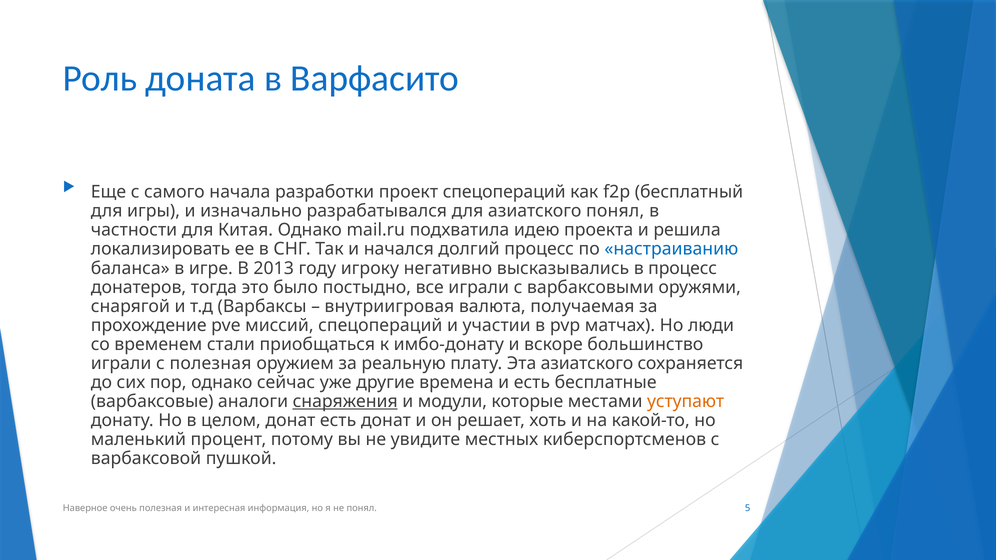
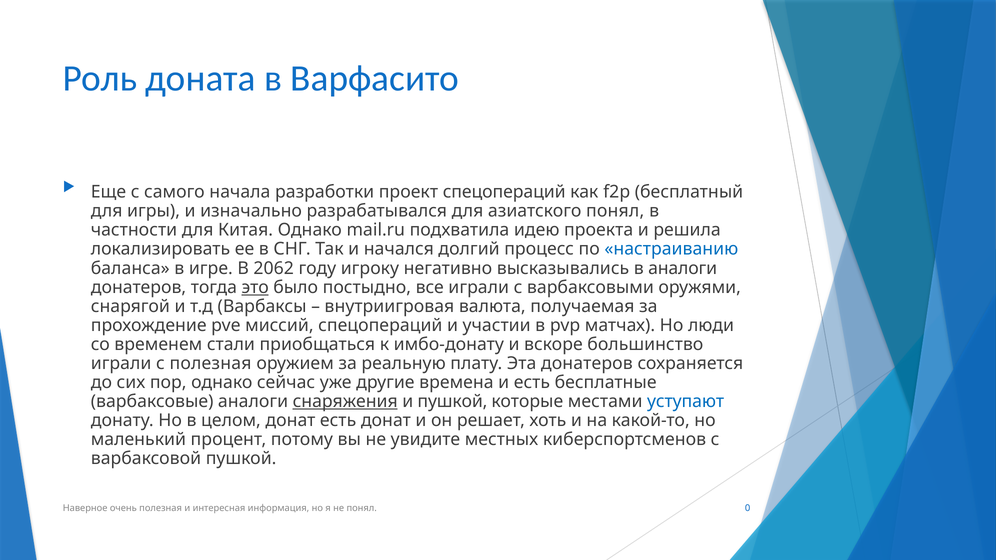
2013: 2013 -> 2062 (274, 268)
в процесс: процесс -> аналоги (683, 268)
это underline: none -> present (255, 287)
Эта азиатского: азиатского -> донатеров (587, 364)
и модули: модули -> пушкой (452, 402)
уступают colour: orange -> blue (686, 402)
5: 5 -> 0 (748, 508)
